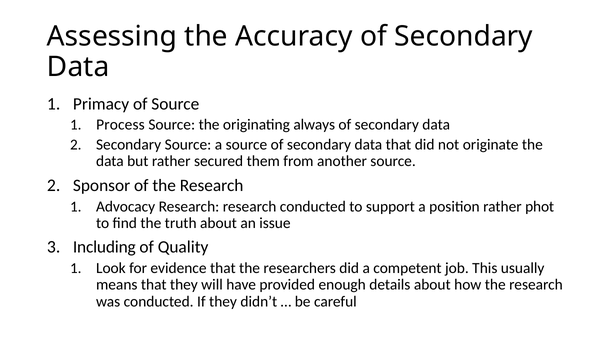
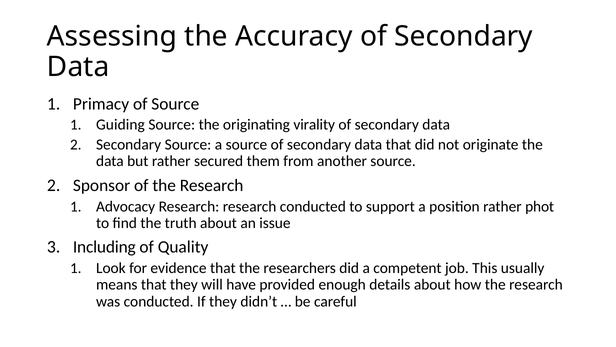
Process: Process -> Guiding (120, 125)
always: always -> virality (314, 125)
